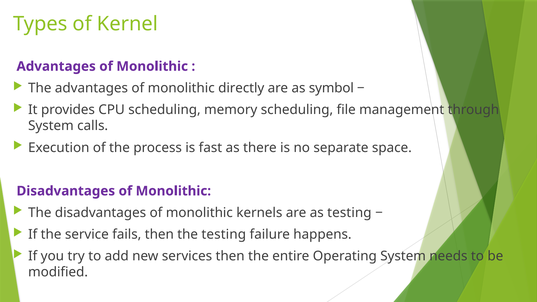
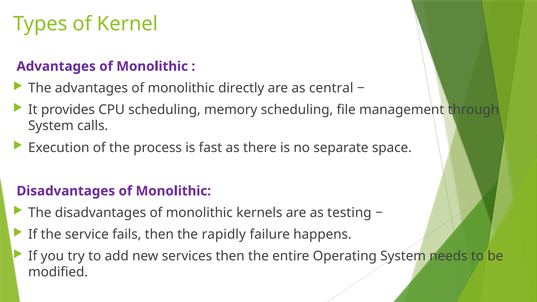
symbol: symbol -> central (331, 88)
the testing: testing -> rapidly (224, 234)
